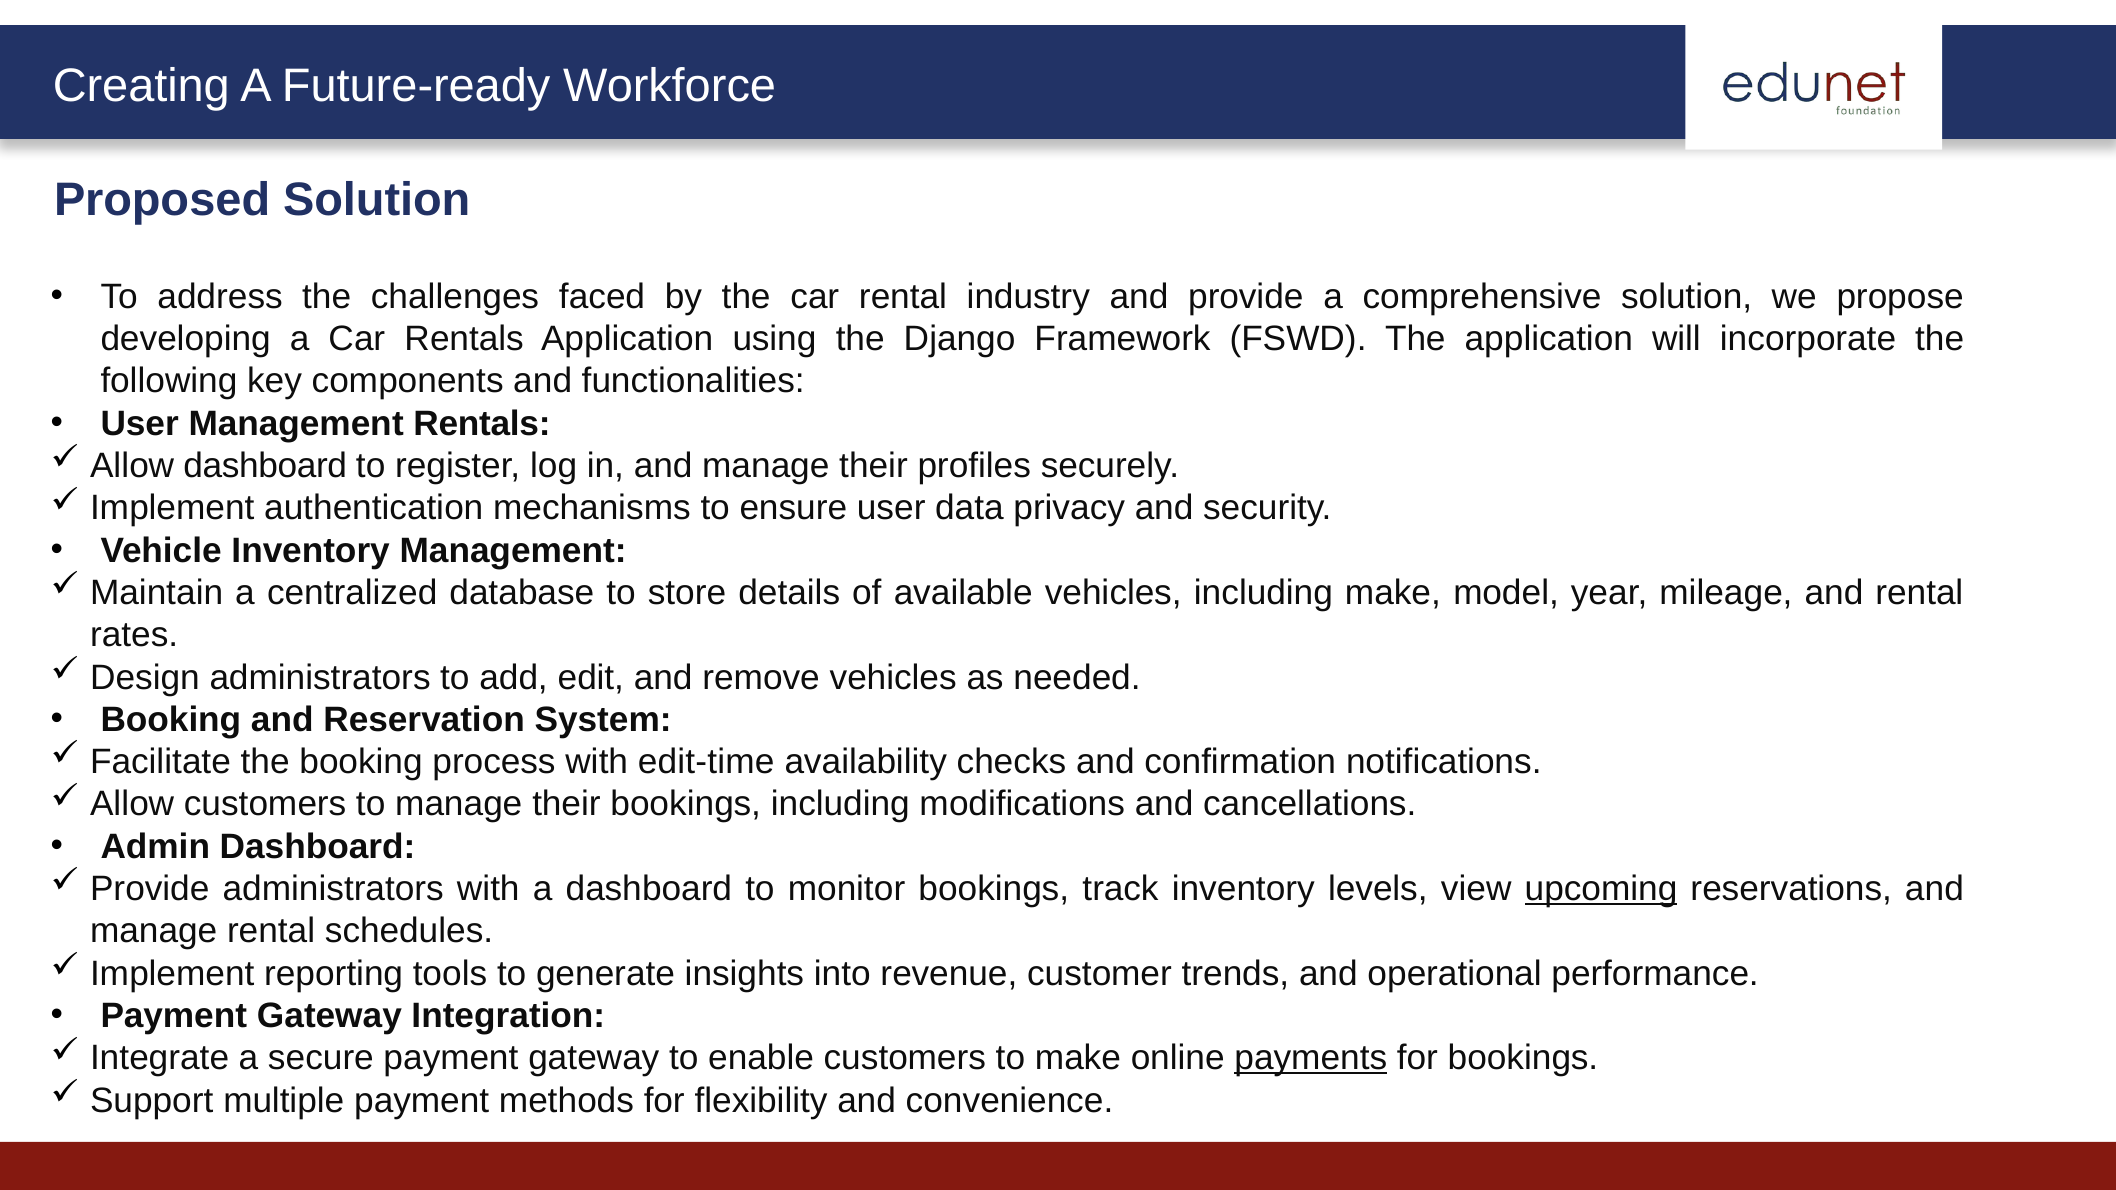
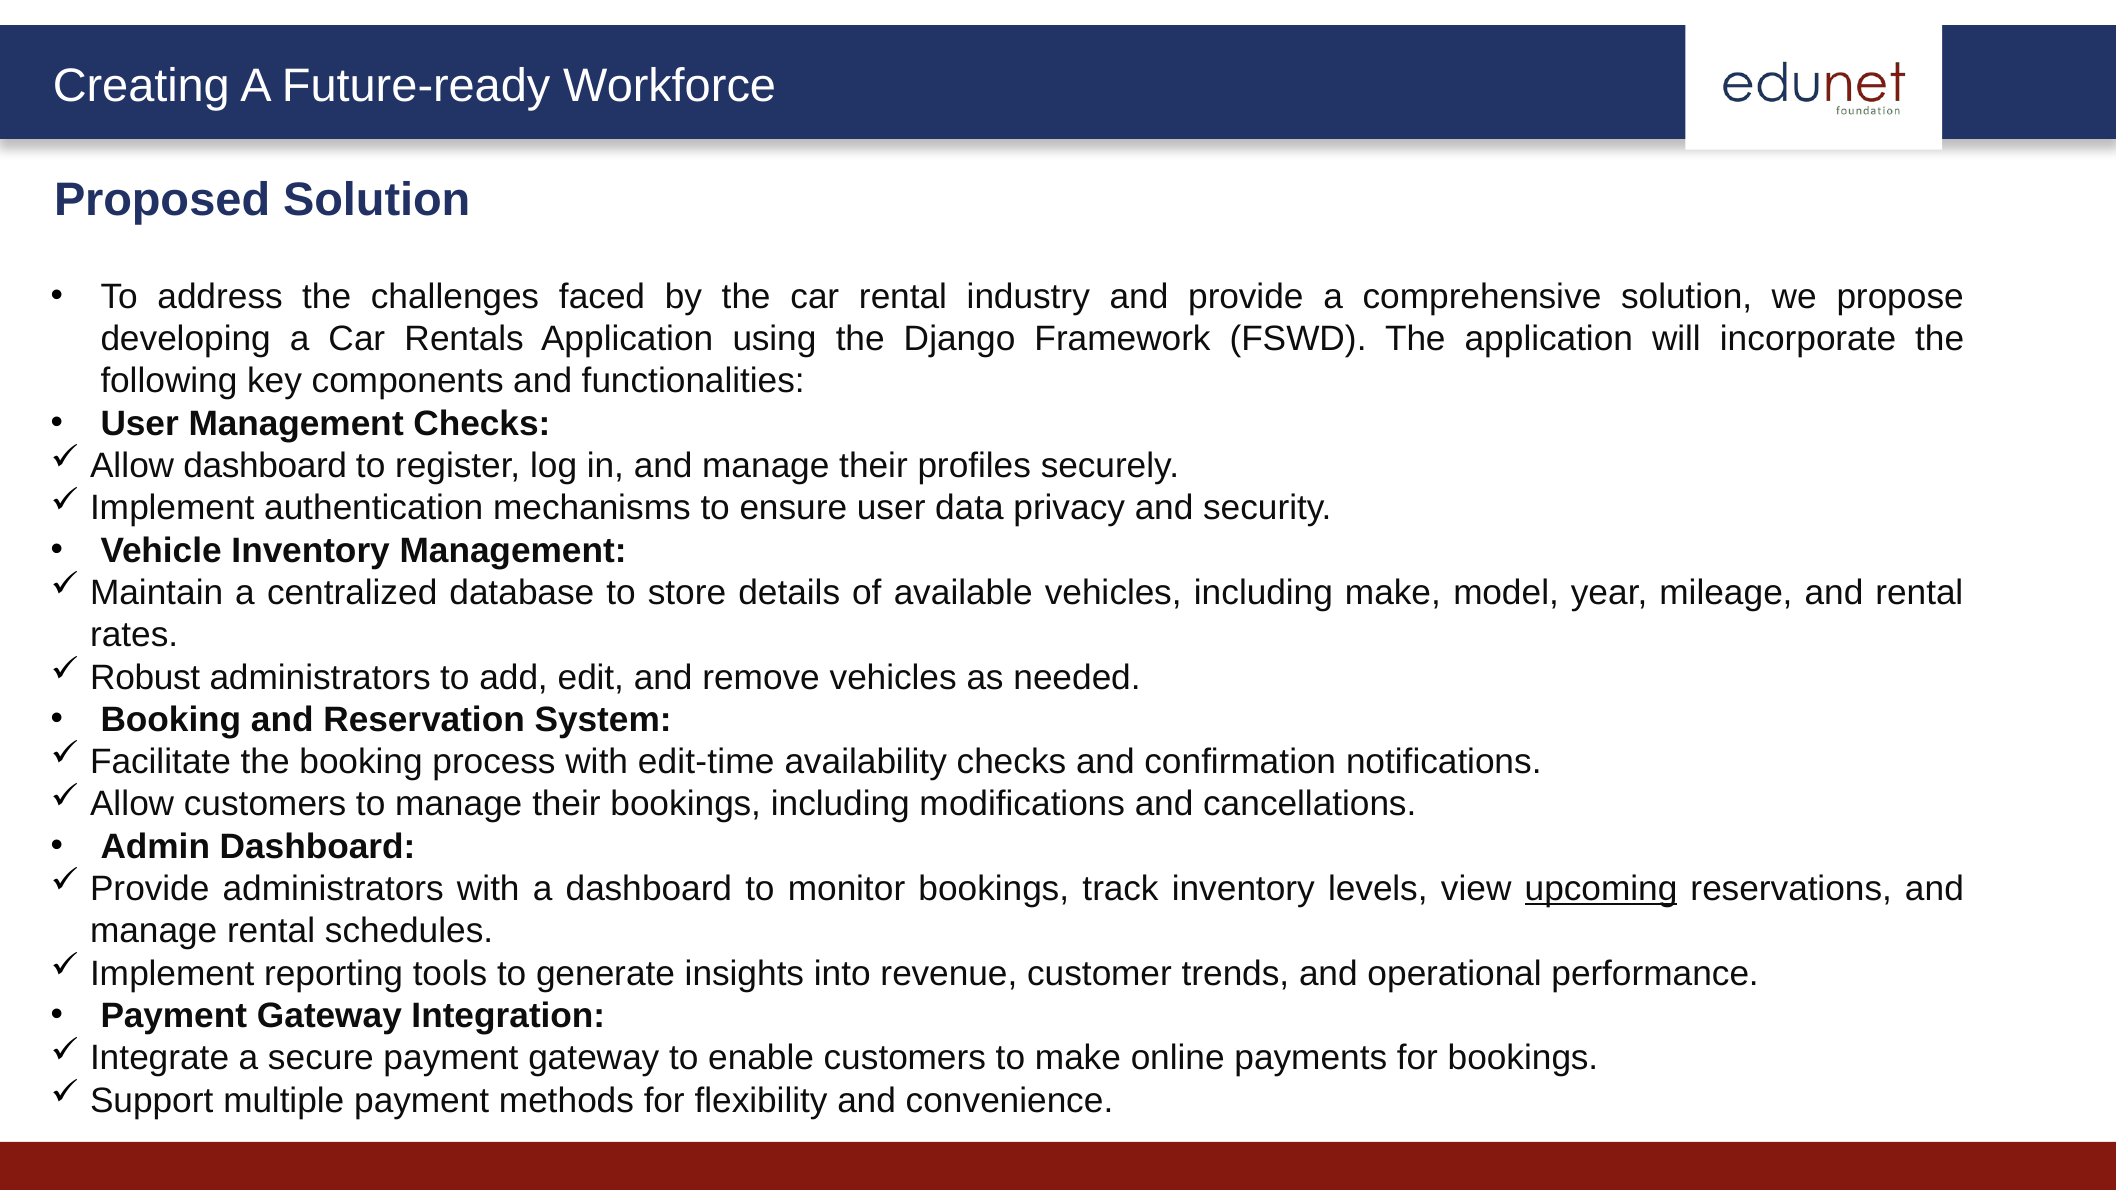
Management Rentals: Rentals -> Checks (482, 424)
Design: Design -> Robust (145, 678)
payments underline: present -> none (1311, 1058)
